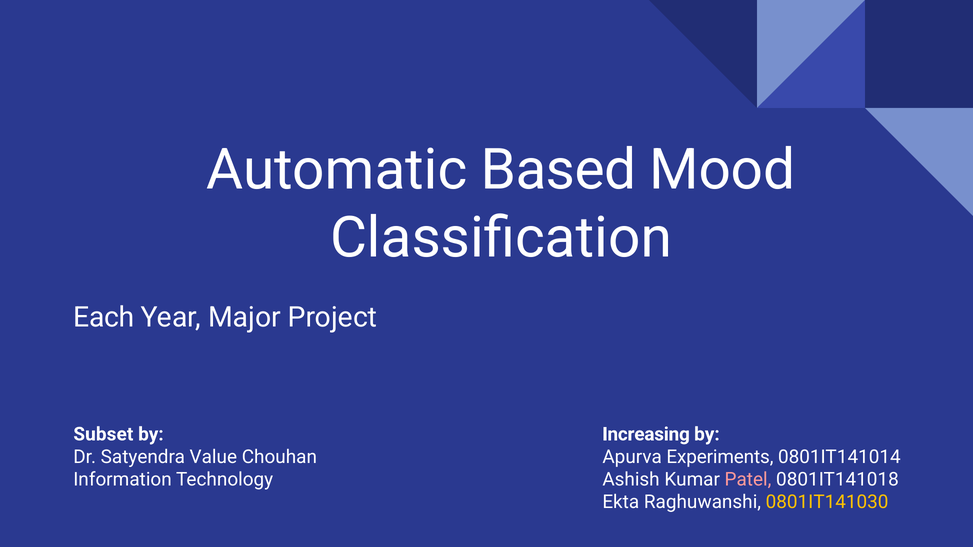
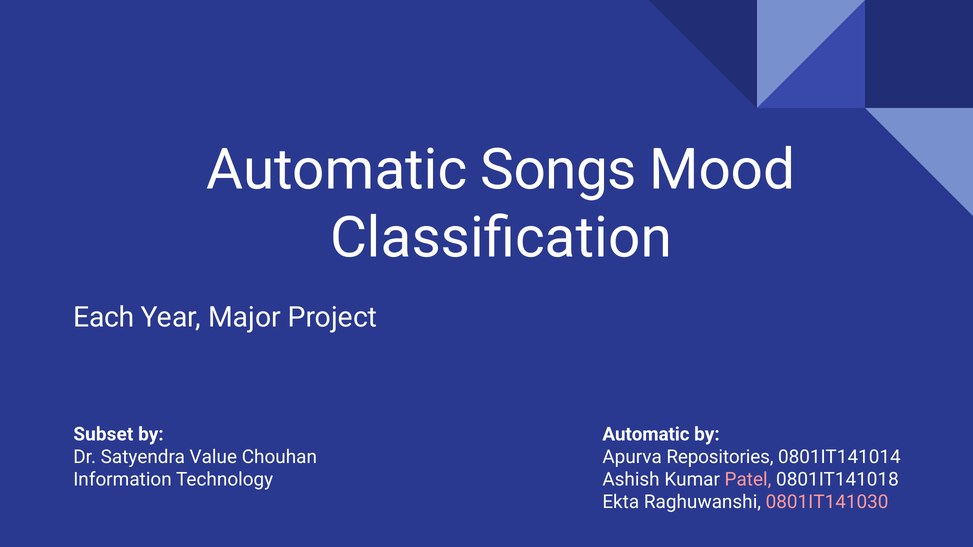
Based: Based -> Songs (559, 170)
Increasing: Increasing -> Automatic (646, 434)
Experiments: Experiments -> Repositories (720, 457)
0801IT141030 colour: yellow -> pink (827, 503)
